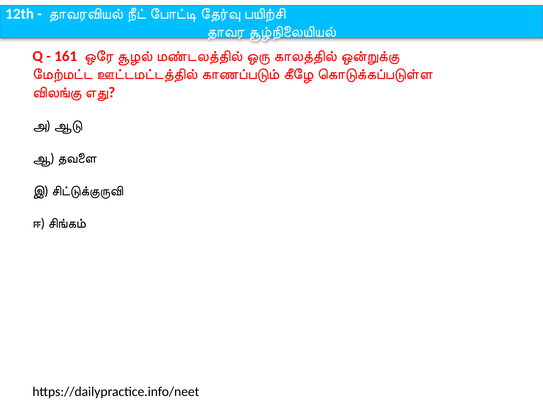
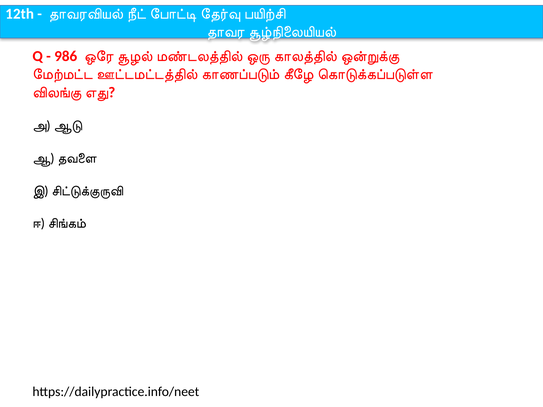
161: 161 -> 986 (66, 56)
